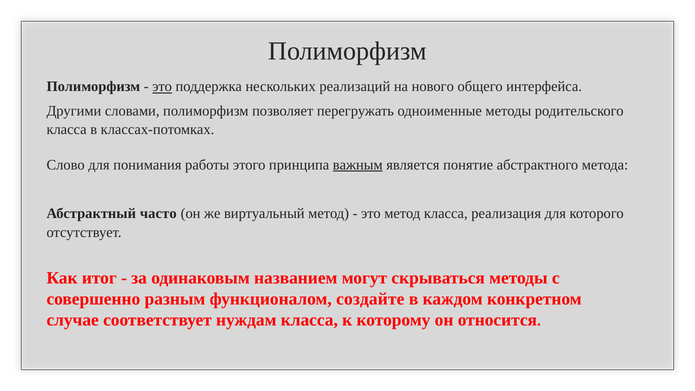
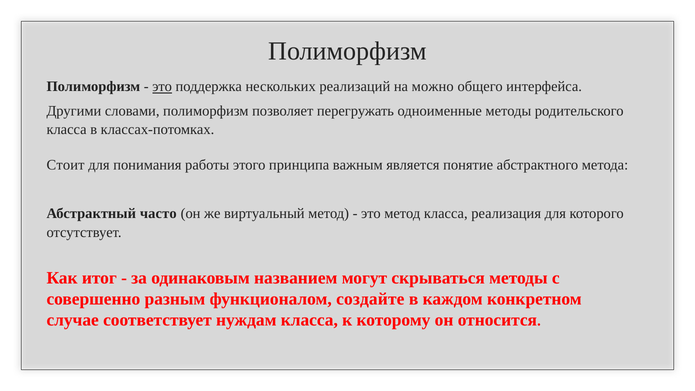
нового: нового -> можно (433, 87)
Слово: Слово -> Стоит (66, 165)
важным underline: present -> none (358, 165)
